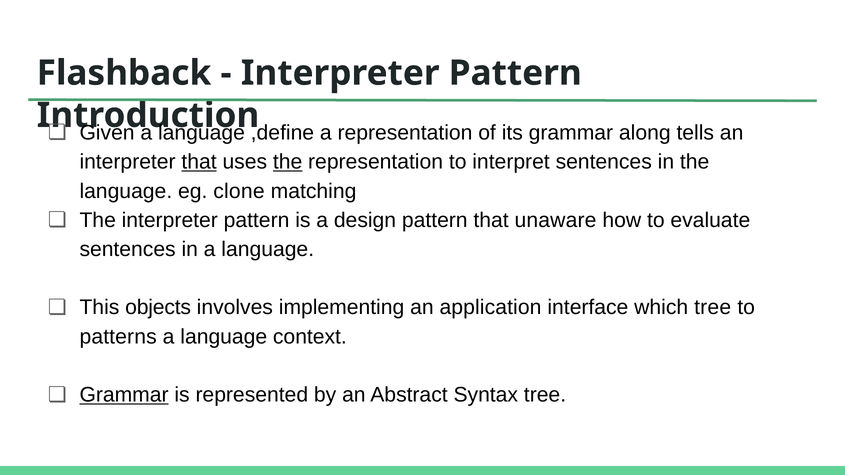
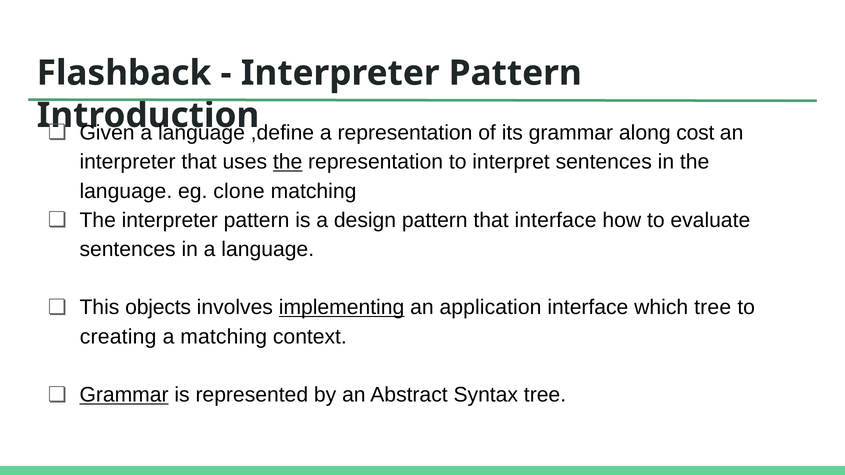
tells: tells -> cost (695, 133)
that underline: present -> none (199, 162)
that unaware: unaware -> interface (556, 220)
implementing underline: none -> present (342, 308)
patterns: patterns -> creating (118, 337)
language: language -> matching (224, 337)
